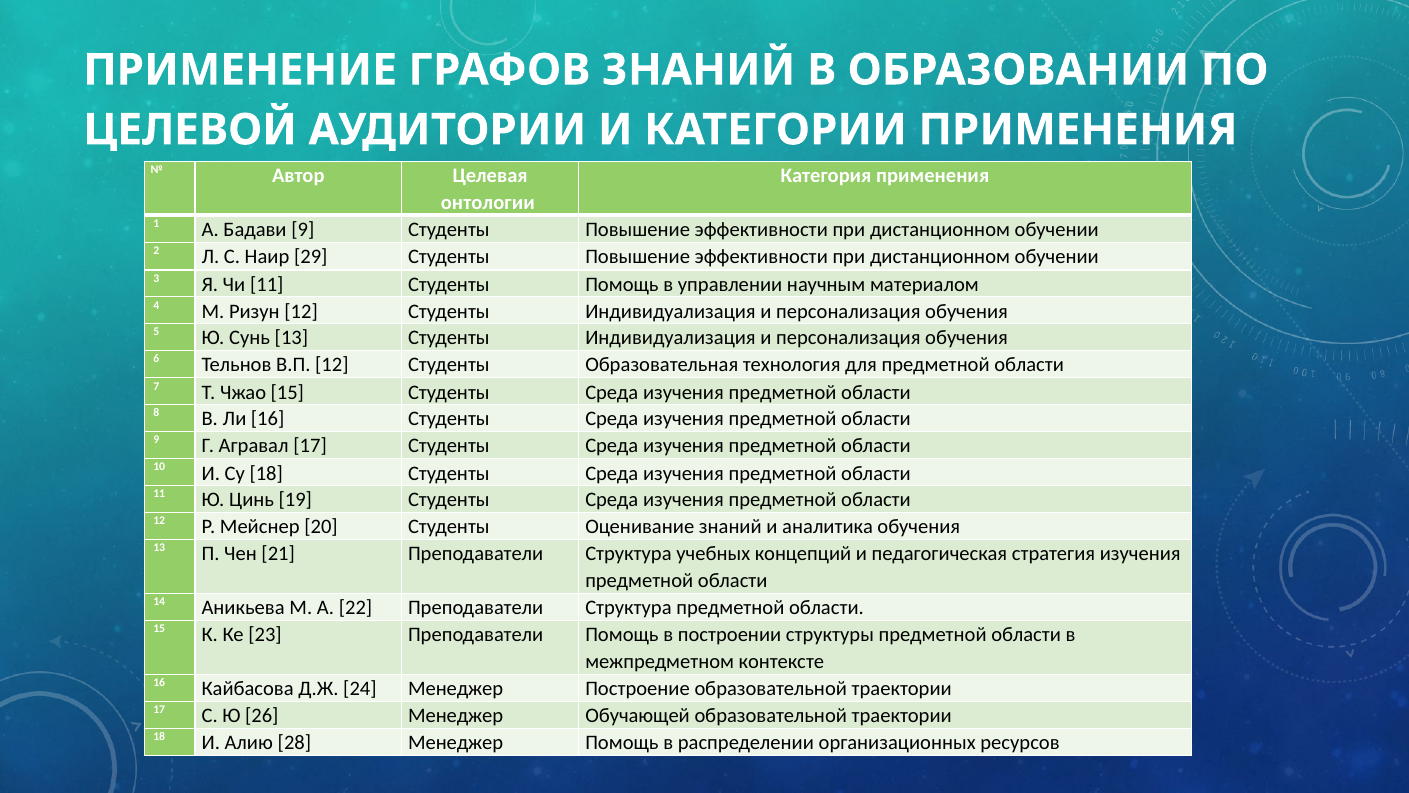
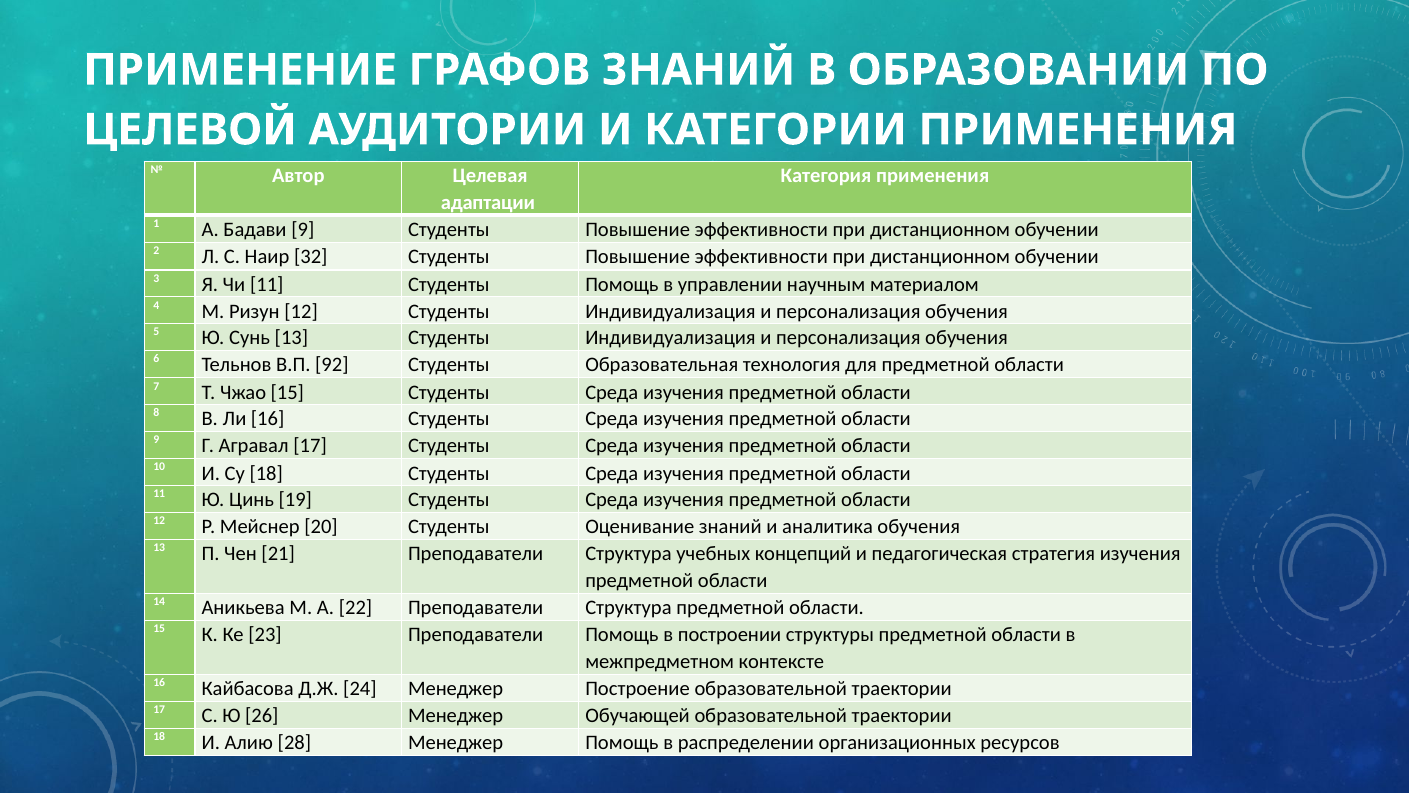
онтологии: онтологии -> адаптации (488, 203)
29: 29 -> 32 (311, 257)
В.П 12: 12 -> 92 (332, 365)
